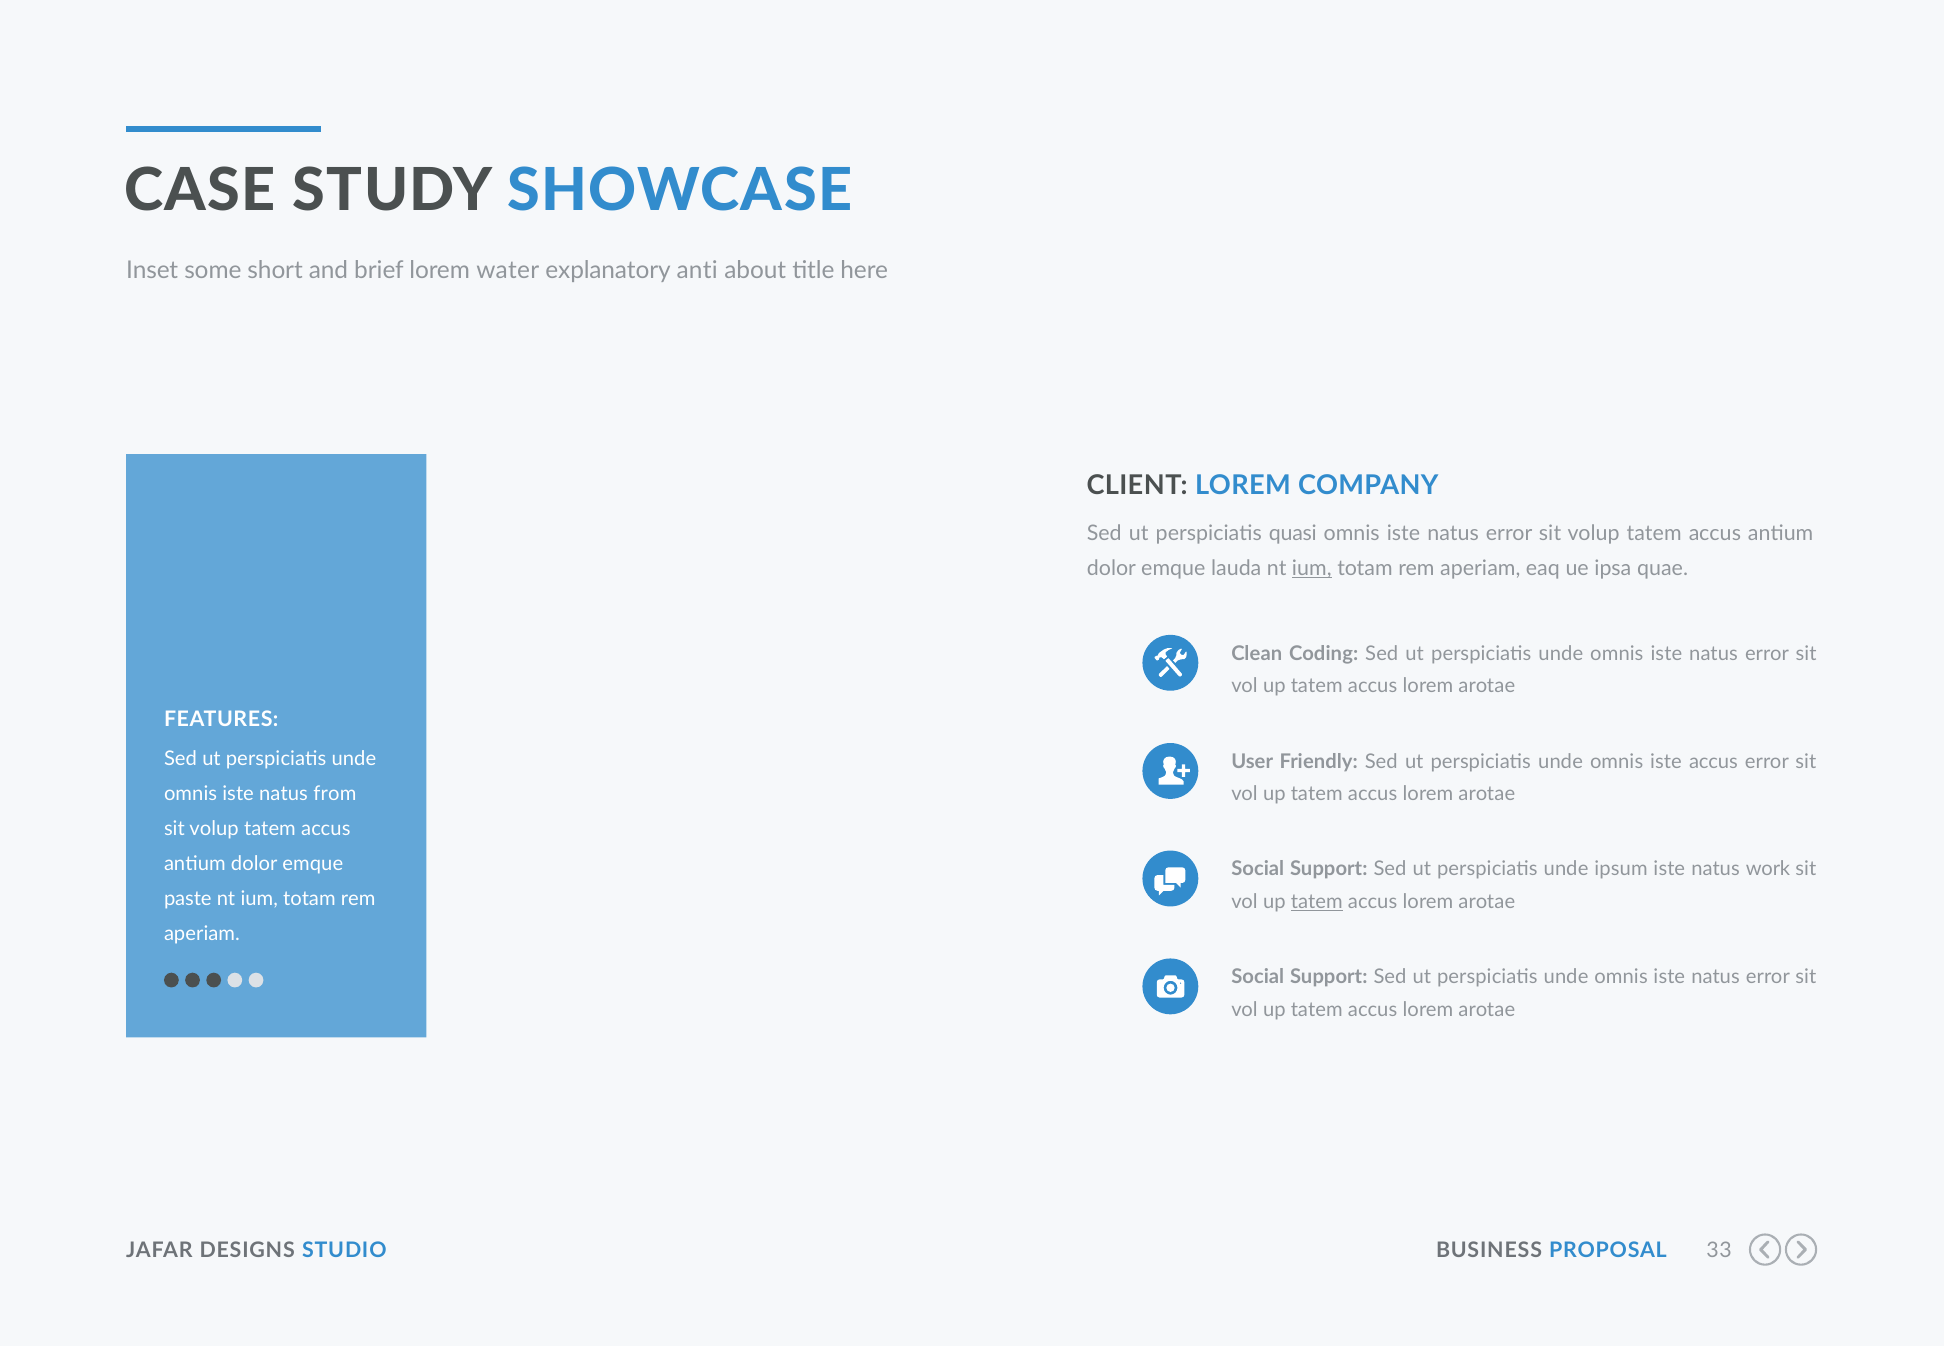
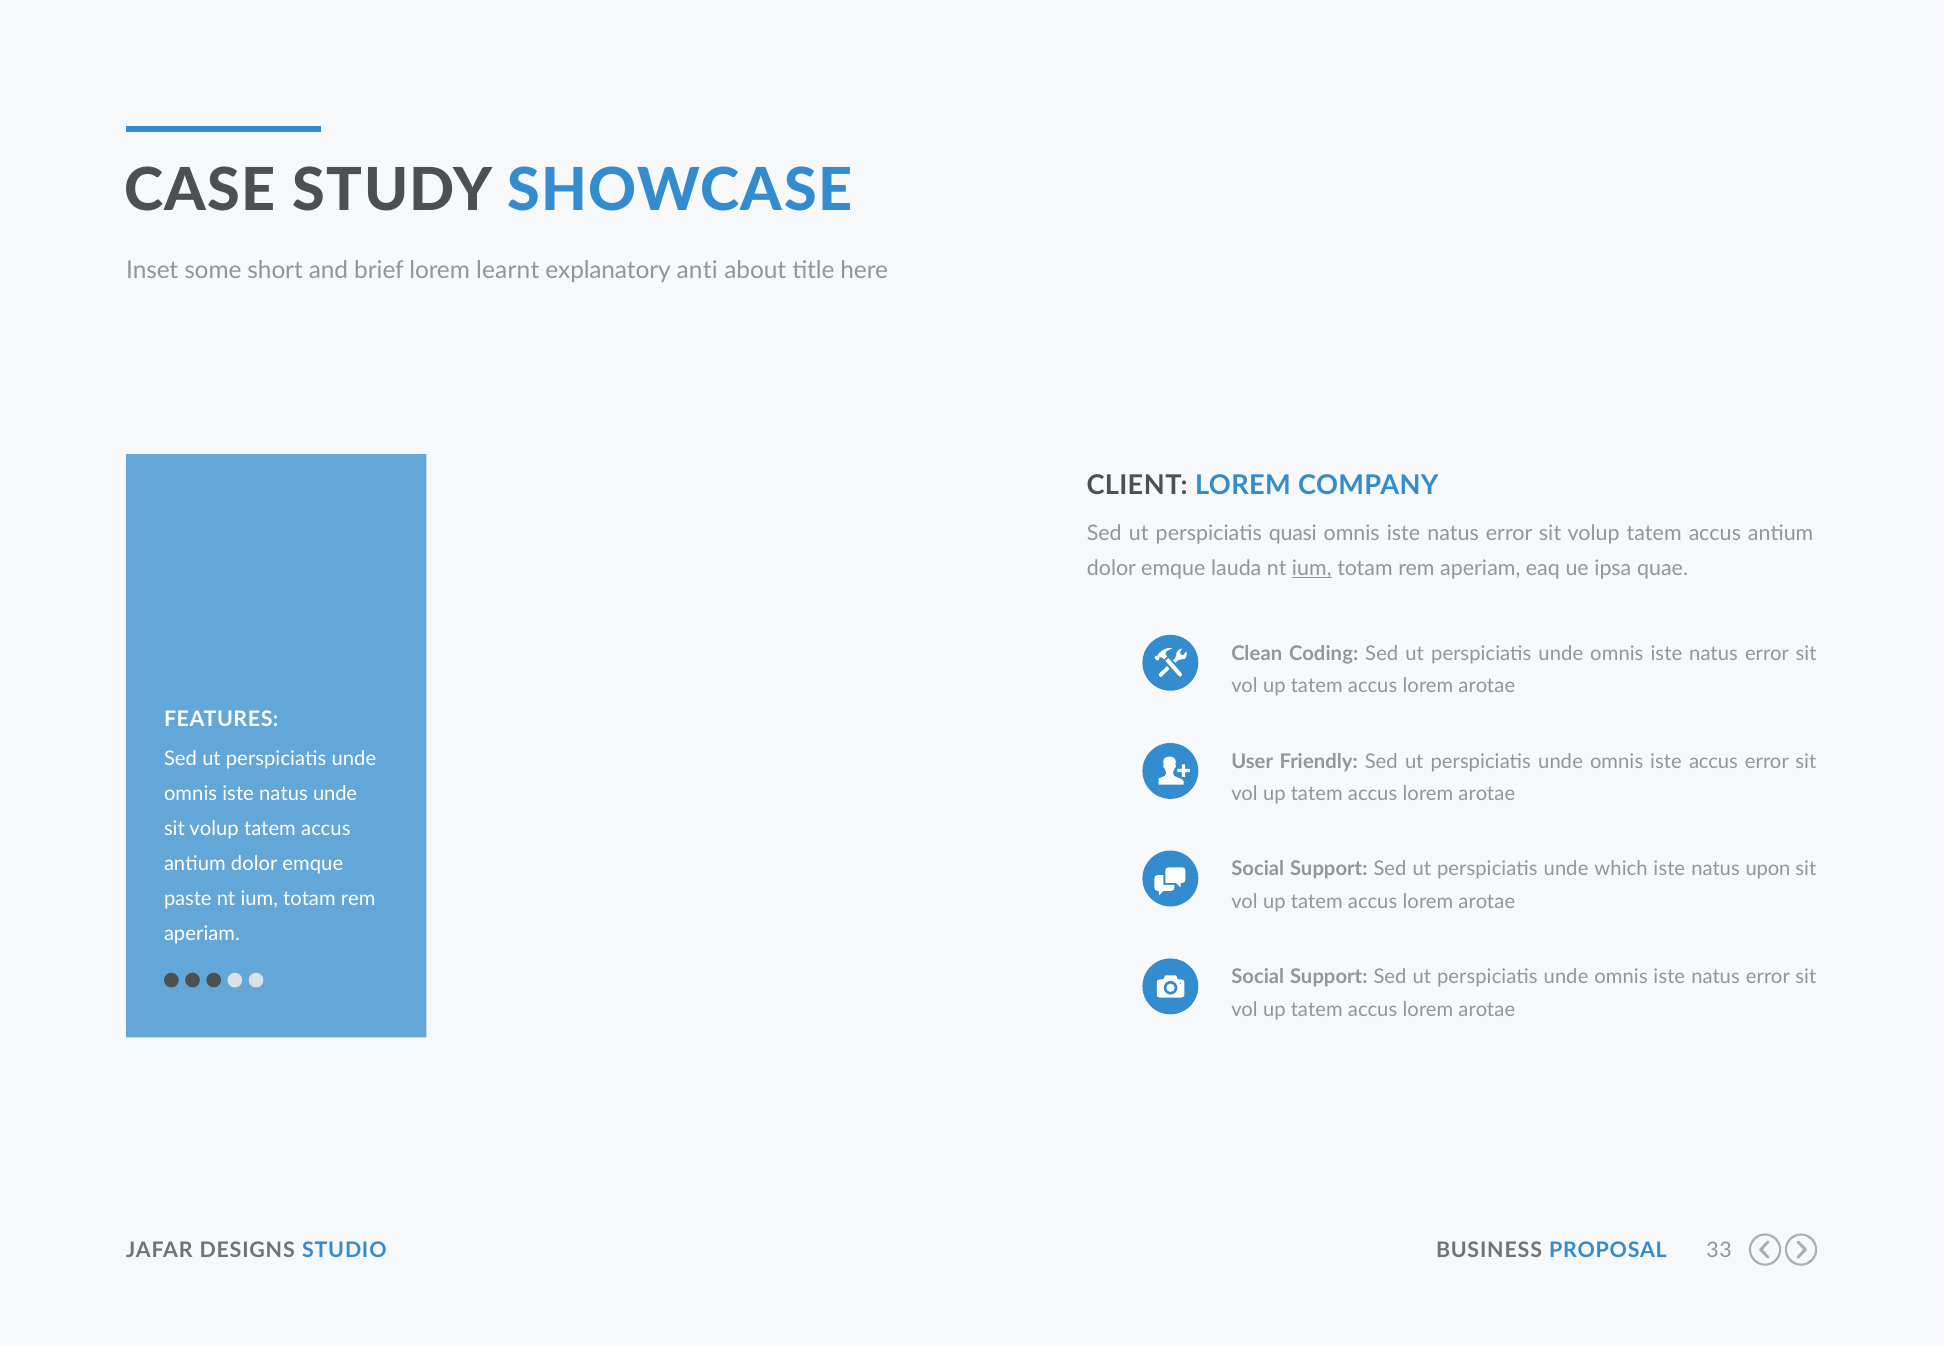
water: water -> learnt (508, 270)
natus from: from -> unde (335, 794)
ipsum: ipsum -> which (1621, 869)
work: work -> upon (1768, 869)
tatem underline: present -> none (1317, 902)
